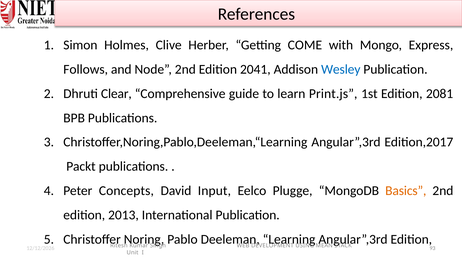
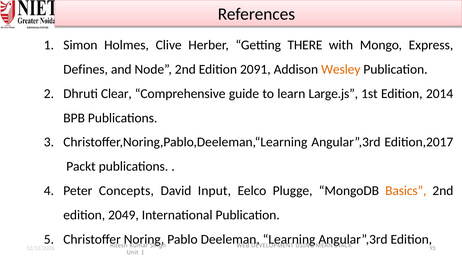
COME: COME -> THERE (305, 45)
Follows: Follows -> Defines (86, 69)
2041: 2041 -> 2091 (255, 69)
Wesley colour: blue -> orange (341, 69)
Print.js: Print.js -> Large.js (333, 94)
2081: 2081 -> 2014 (440, 94)
2013: 2013 -> 2049 (123, 215)
